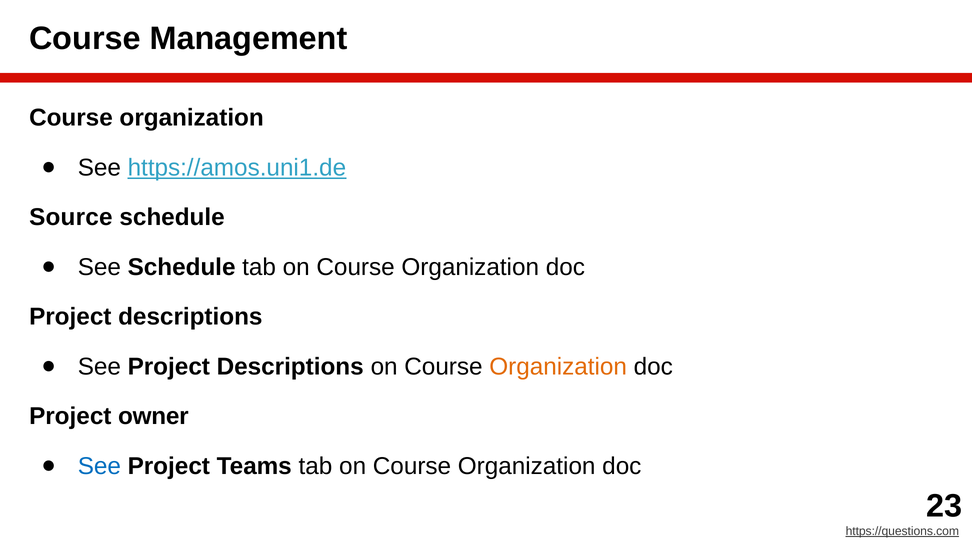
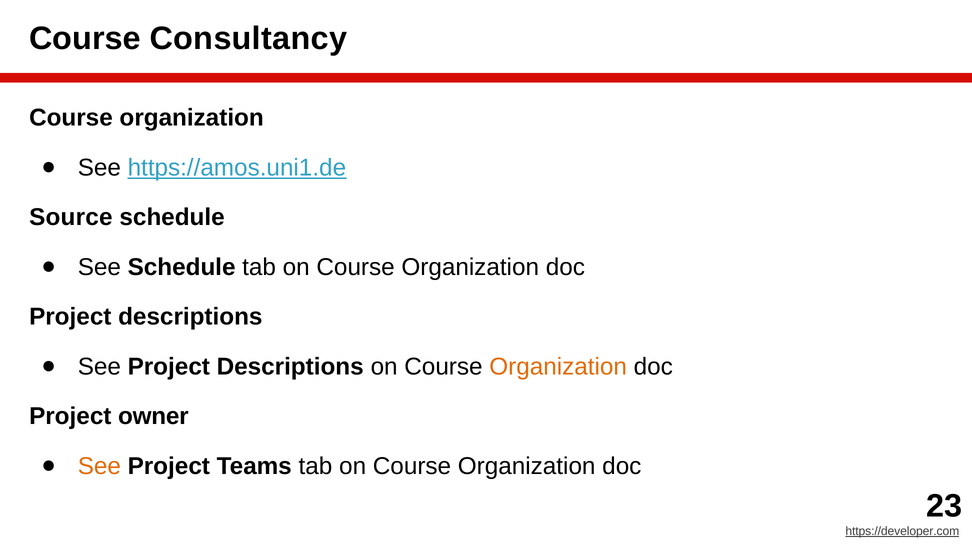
Management: Management -> Consultancy (248, 39)
See colour: blue -> orange (99, 466)
https://questions.com: https://questions.com -> https://developer.com (902, 531)
